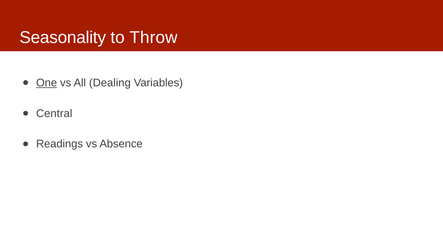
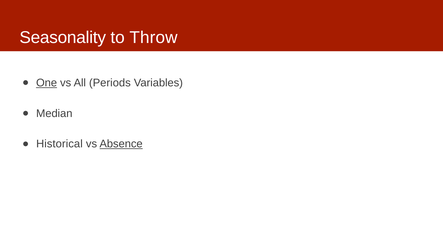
Dealing: Dealing -> Periods (110, 83)
Central: Central -> Median (54, 114)
Readings: Readings -> Historical (59, 144)
Absence underline: none -> present (121, 144)
